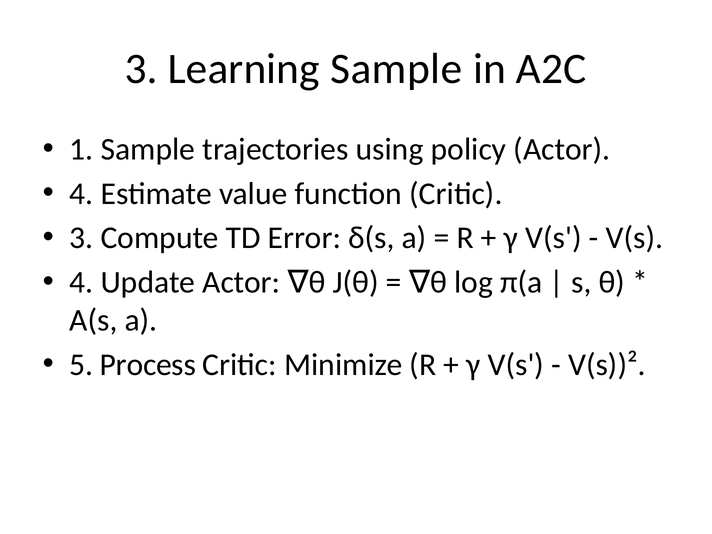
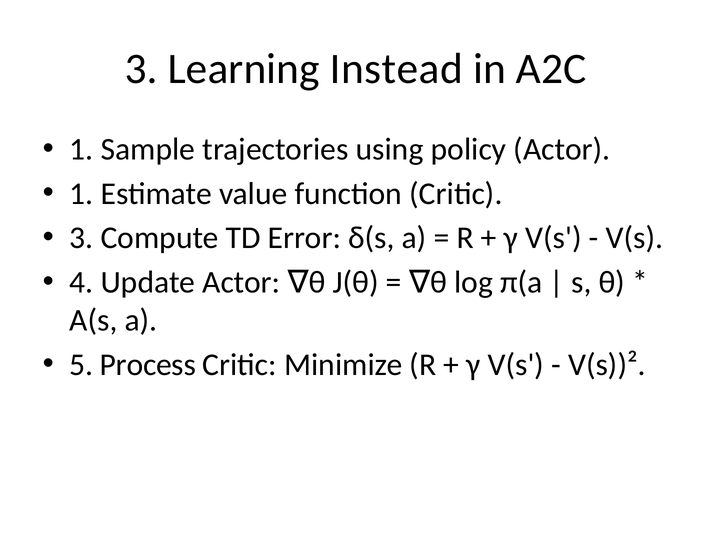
Learning Sample: Sample -> Instead (396, 69)
4: 4 -> 1 (81, 194)
